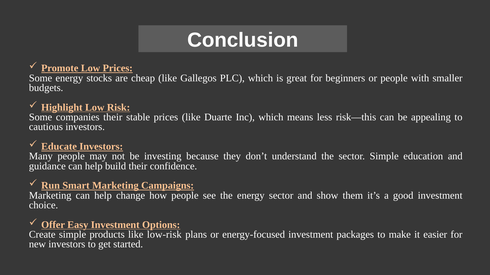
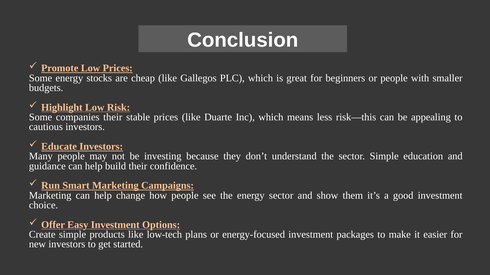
low-risk: low-risk -> low-tech (164, 235)
